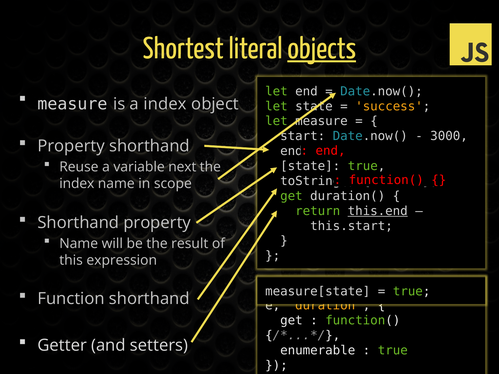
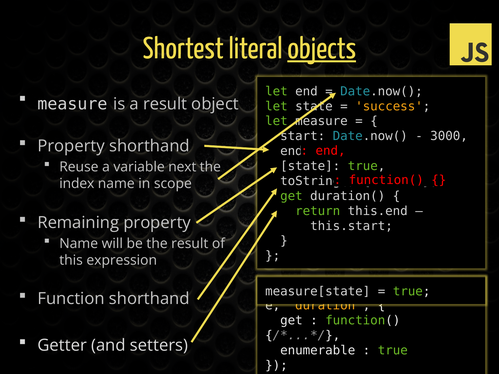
a index: index -> result (165, 104)
this.end underline: present -> none (378, 211)
Shorthand: Shorthand -> Remaining (78, 223)
